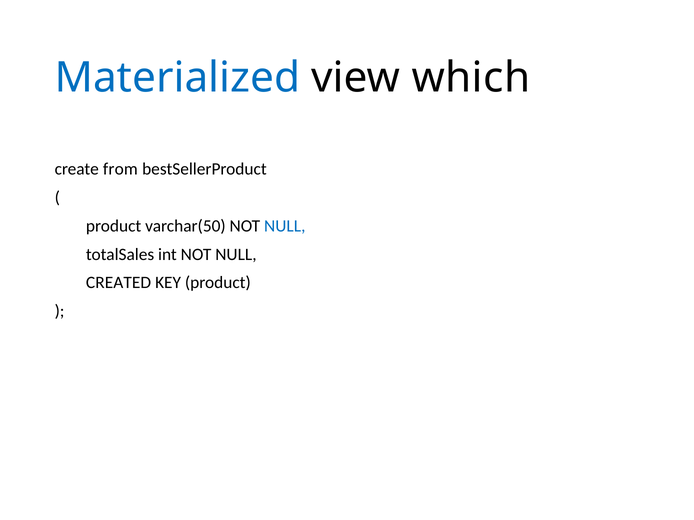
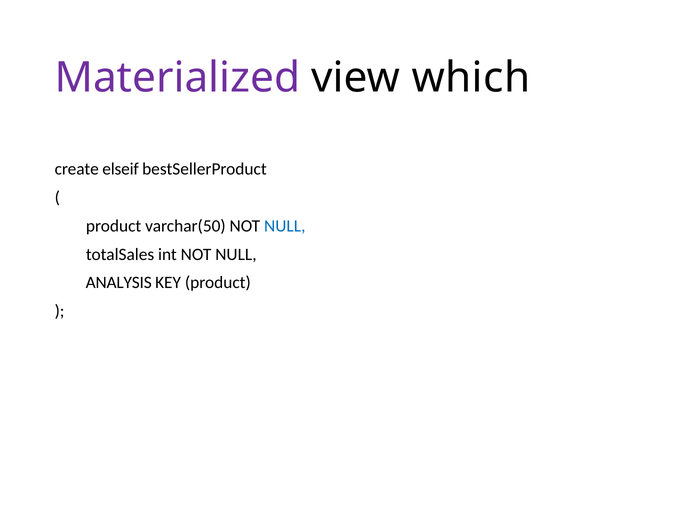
Materialized colour: blue -> purple (177, 78)
from: from -> elseif (121, 169)
CREATED: CREATED -> ANALYSIS (119, 283)
